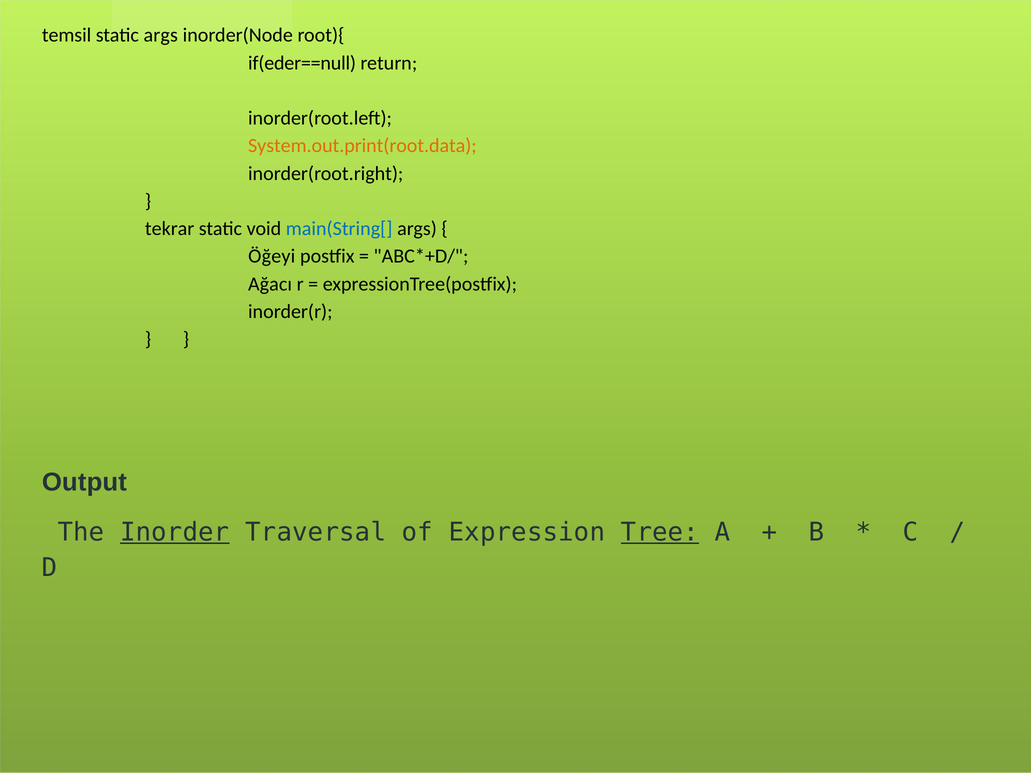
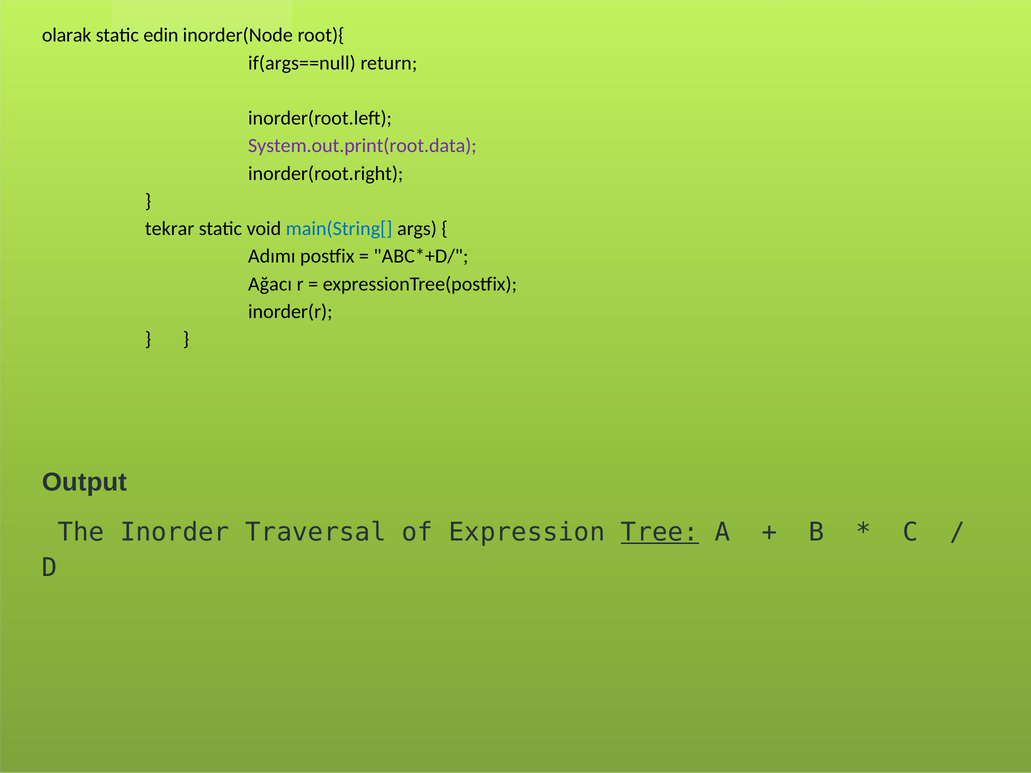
temsil: temsil -> olarak (67, 35)
static args: args -> edin (161, 35)
if(eder==null: if(eder==null -> if(args==null (302, 63)
System.out.print(root.data colour: orange -> purple (362, 146)
Öğeyi: Öğeyi -> Adımı (272, 256)
Inorder underline: present -> none (175, 532)
